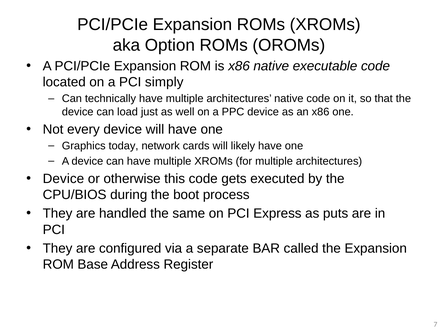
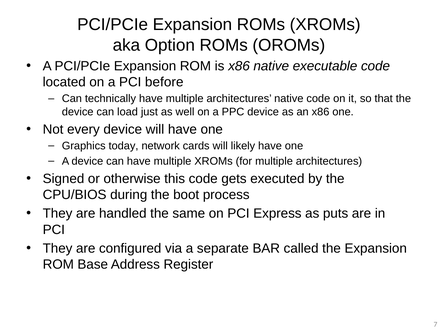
simply: simply -> before (164, 82)
Device: Device -> Signed (64, 178)
